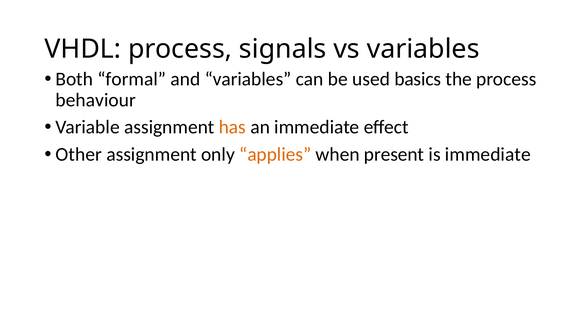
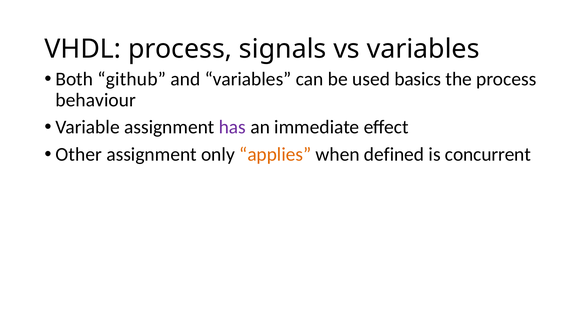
formal: formal -> github (132, 79)
has colour: orange -> purple (232, 127)
present: present -> defined (394, 155)
is immediate: immediate -> concurrent (488, 155)
